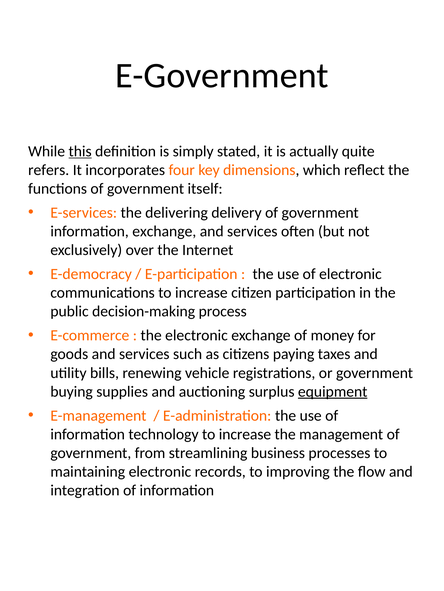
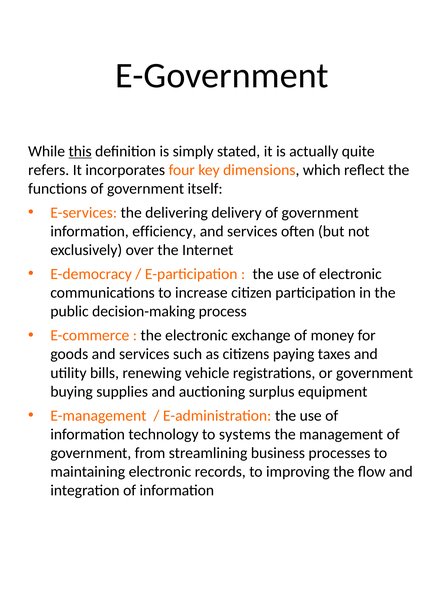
information exchange: exchange -> efficiency (164, 232)
equipment underline: present -> none (333, 392)
technology to increase: increase -> systems (245, 435)
